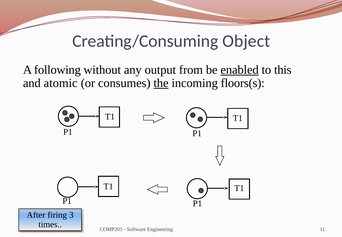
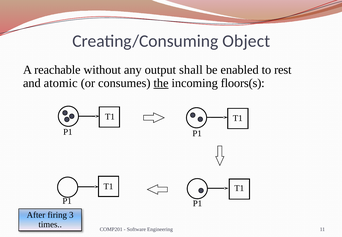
following: following -> reachable (57, 70)
from: from -> shall (191, 70)
enabled underline: present -> none (240, 70)
this: this -> rest (283, 70)
